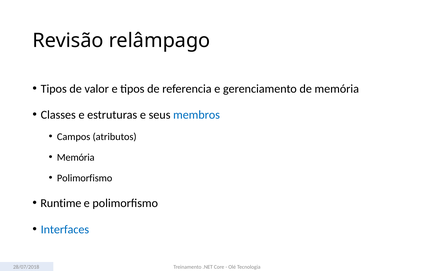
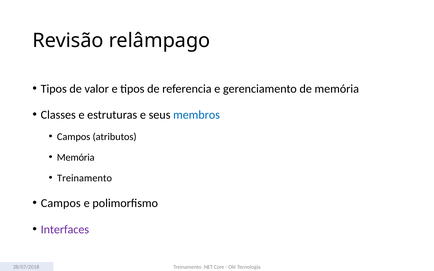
Polimorfismo: Polimorfismo -> Treinamento (85, 178)
Runtime: Runtime -> Campos (61, 203)
Interfaces colour: blue -> purple (65, 230)
